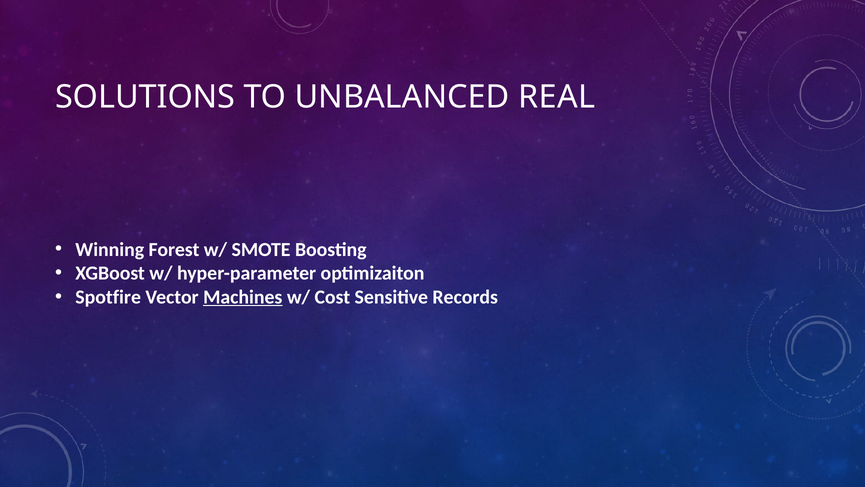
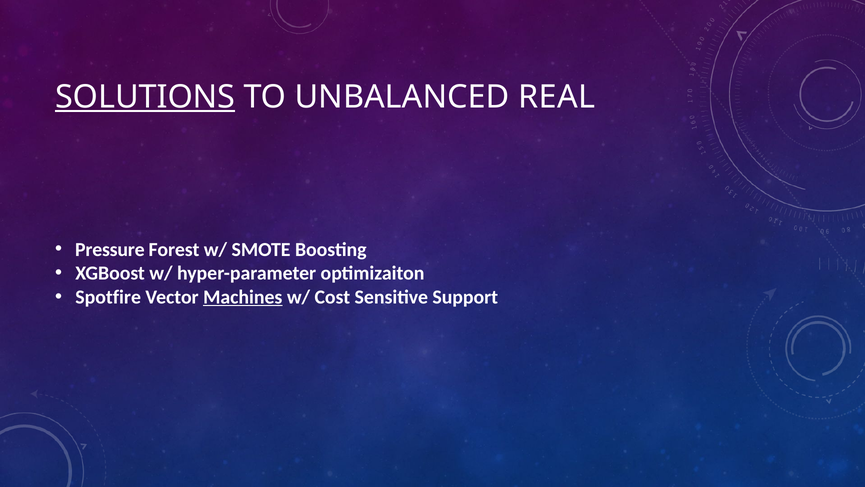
SOLUTIONS underline: none -> present (145, 97)
Winning: Winning -> Pressure (110, 249)
Records: Records -> Support (465, 297)
